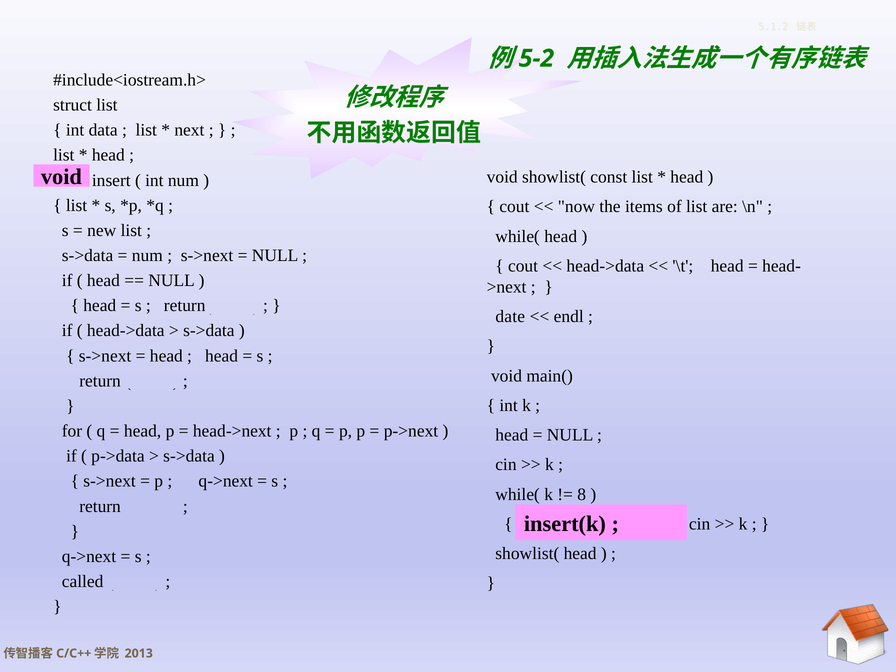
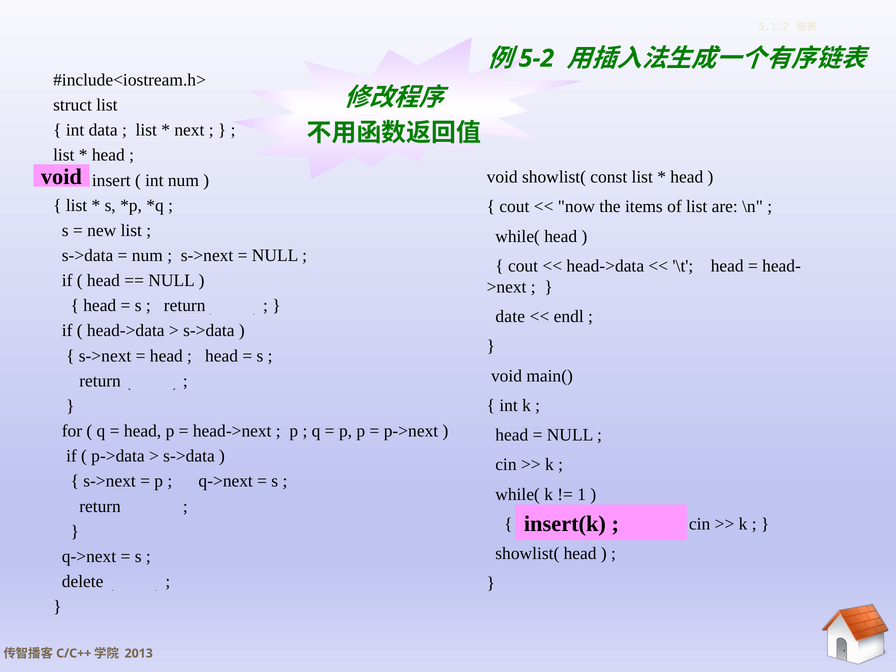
8: 8 -> 1 (582, 494)
called: called -> delete (83, 582)
